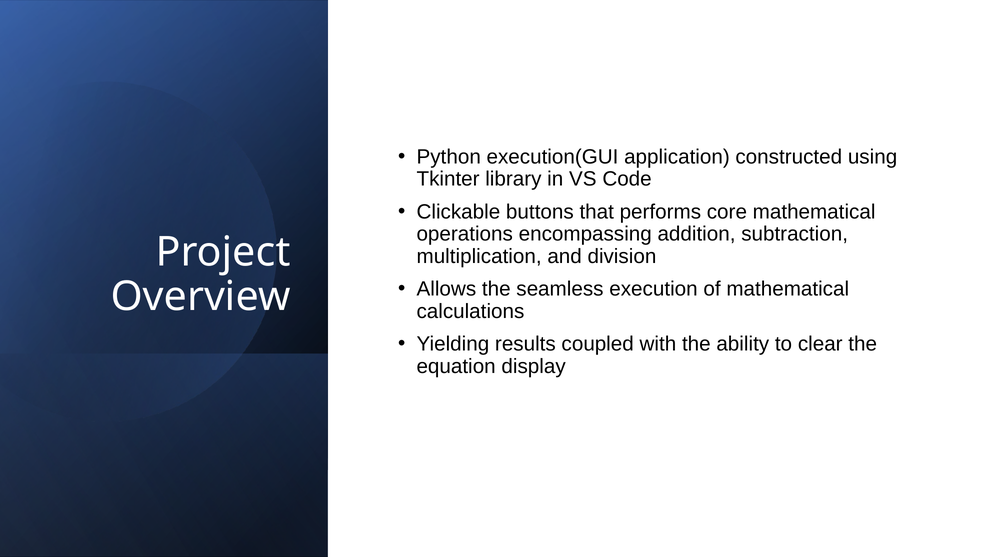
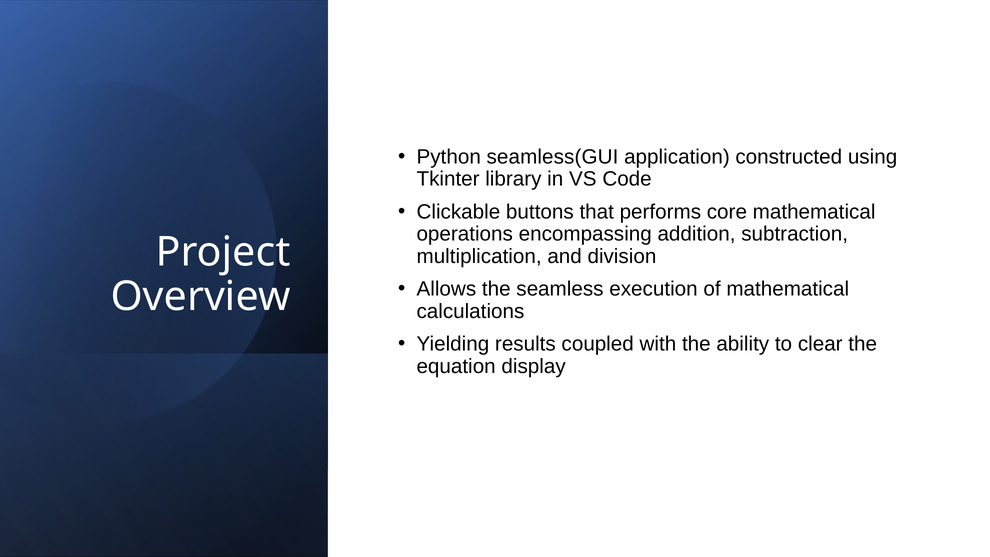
execution(GUI: execution(GUI -> seamless(GUI (552, 157)
